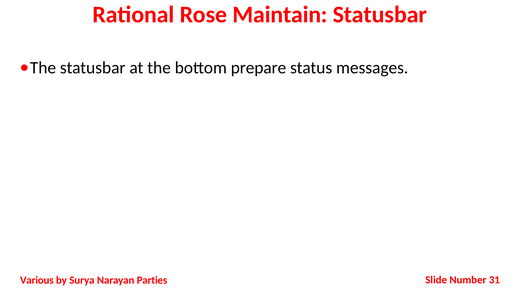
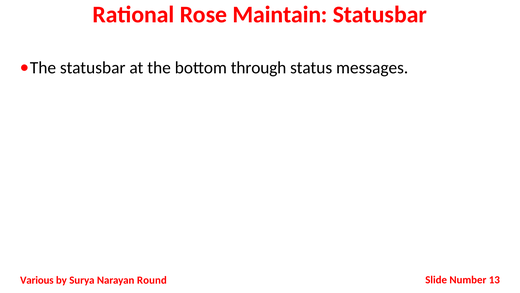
prepare: prepare -> through (259, 68)
Parties: Parties -> Round (152, 280)
31: 31 -> 13 (494, 280)
